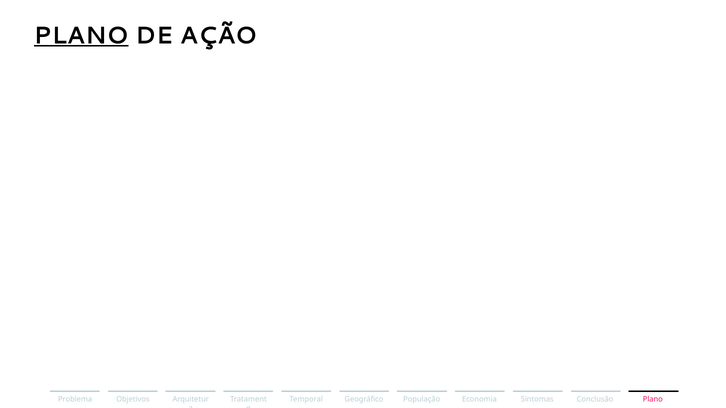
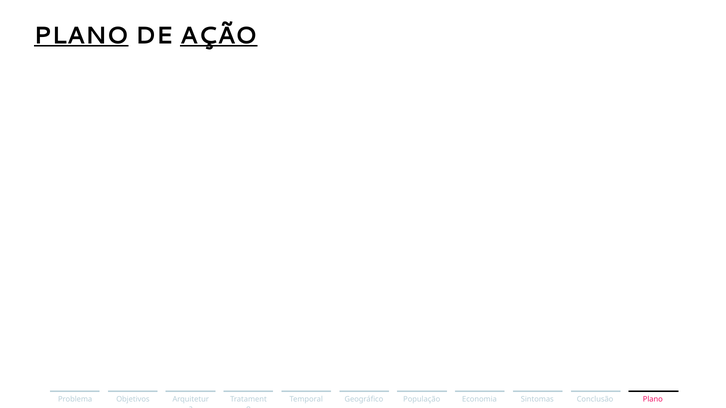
AÇÃO underline: none -> present (219, 36)
